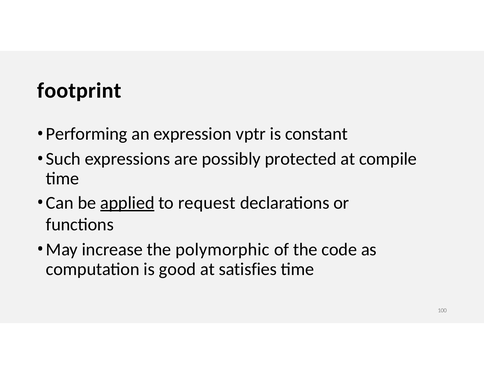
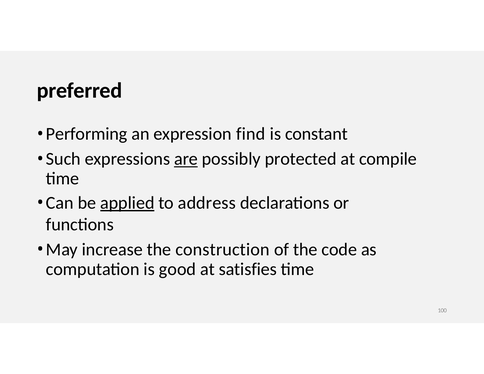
footprint: footprint -> preferred (80, 91)
vptr: vptr -> find (251, 134)
are underline: none -> present (186, 159)
request: request -> address (207, 203)
polymorphic: polymorphic -> construction (223, 250)
